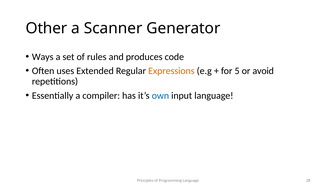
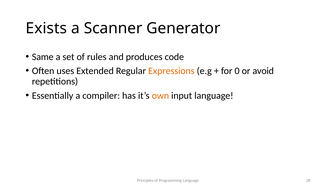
Other: Other -> Exists (46, 28)
Ways: Ways -> Same (43, 57)
5: 5 -> 0 (237, 71)
own colour: blue -> orange (160, 96)
